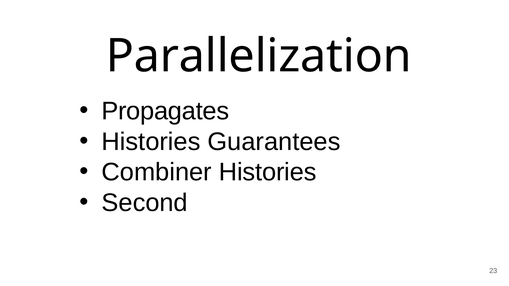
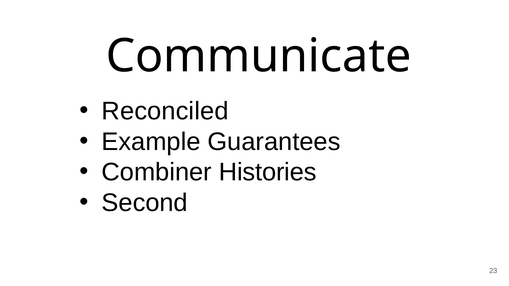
Parallelization: Parallelization -> Communicate (259, 56)
Propagates: Propagates -> Reconciled (165, 111)
Histories: Histories -> Example (151, 142)
